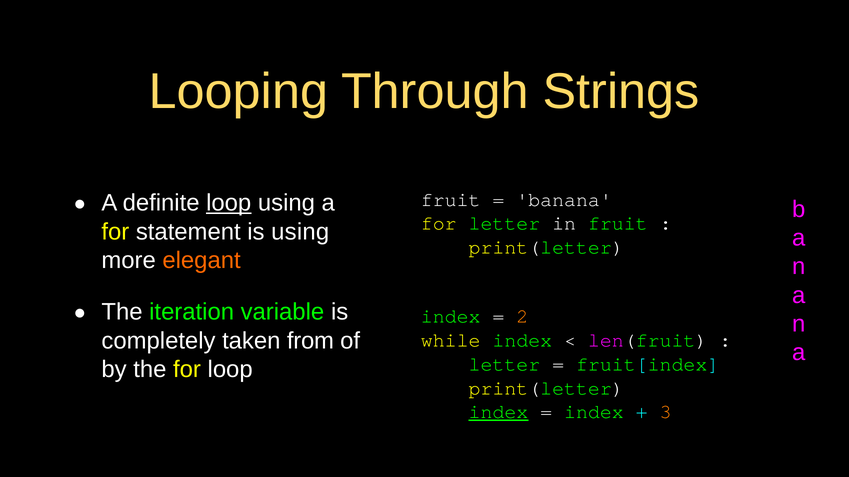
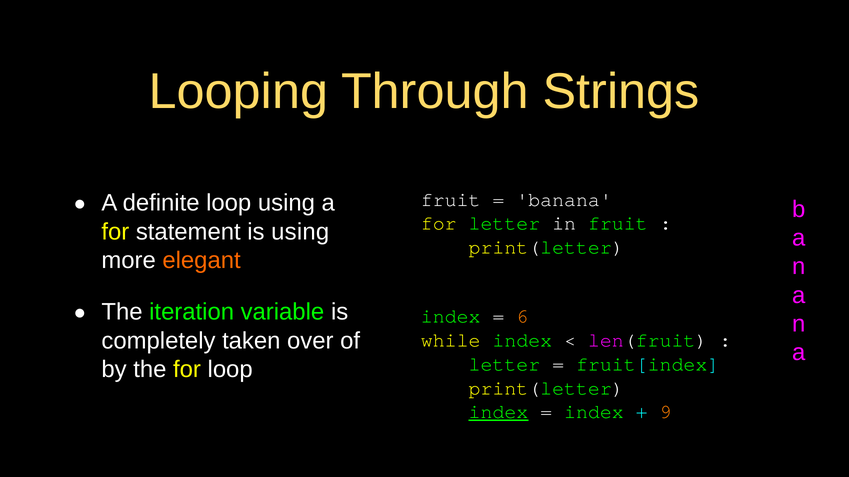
loop underline: present -> none (229, 203)
2: 2 -> 6 (522, 317)
from: from -> over (310, 341)
3: 3 -> 9 (666, 412)
